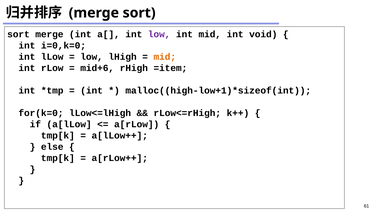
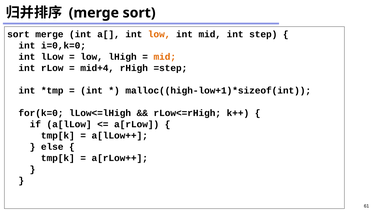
low colour: purple -> orange (159, 34)
void: void -> step (263, 34)
mid+6: mid+6 -> mid+4 (97, 68)
=item: =item -> =step (170, 68)
